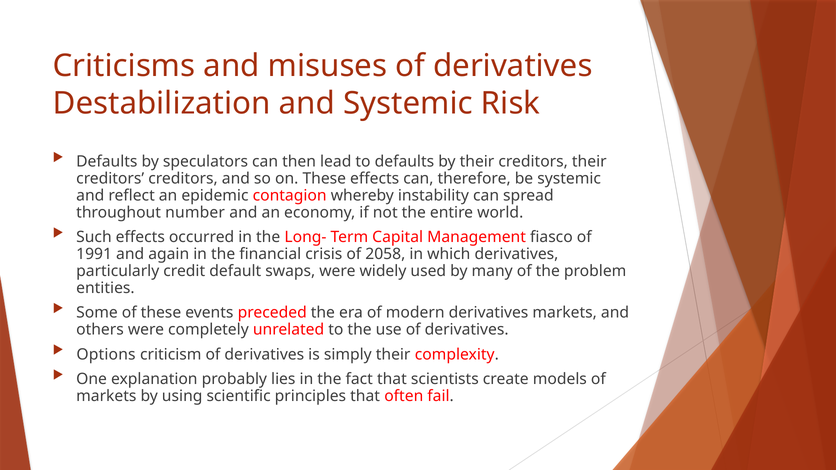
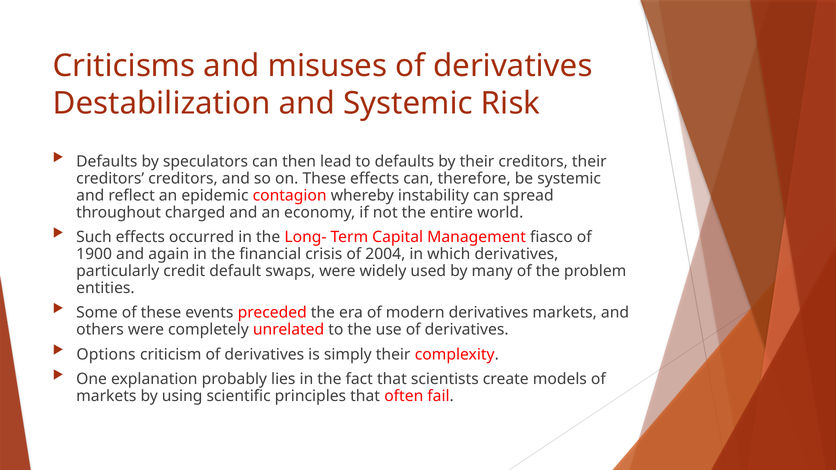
number: number -> charged (195, 213)
1991: 1991 -> 1900 (94, 254)
2058: 2058 -> 2004 (385, 254)
